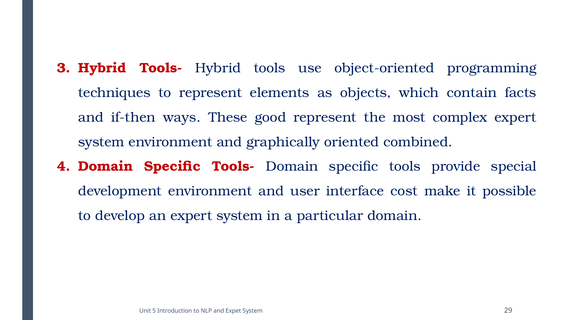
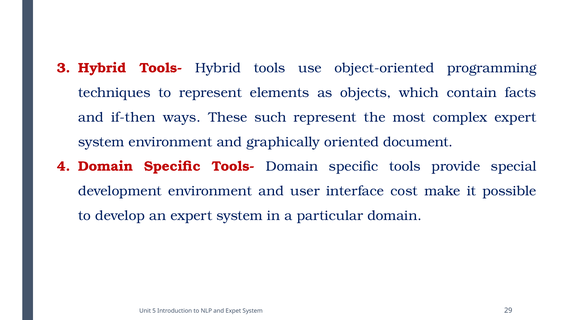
good: good -> such (271, 117)
combined: combined -> document (418, 142)
